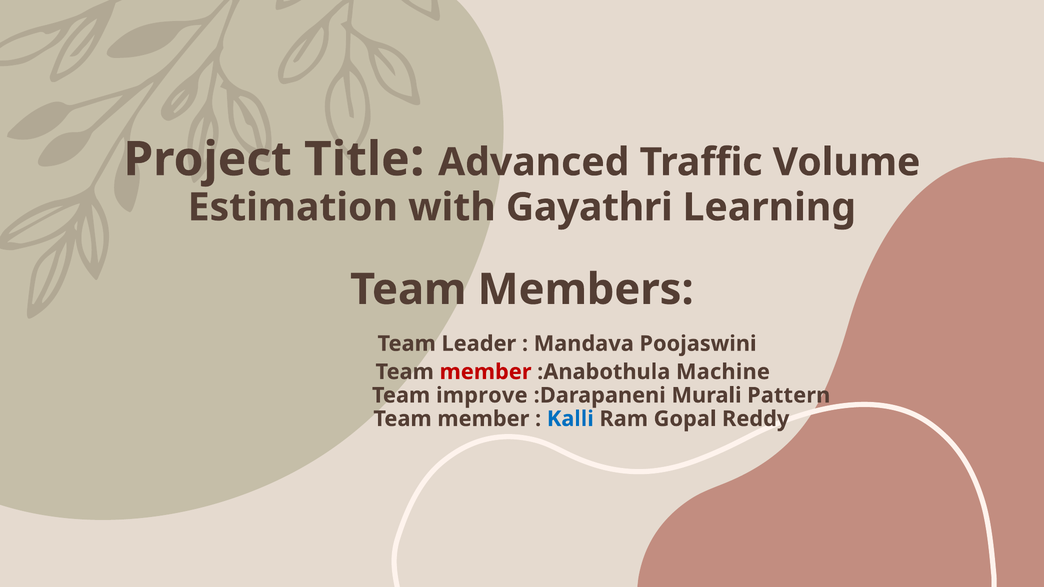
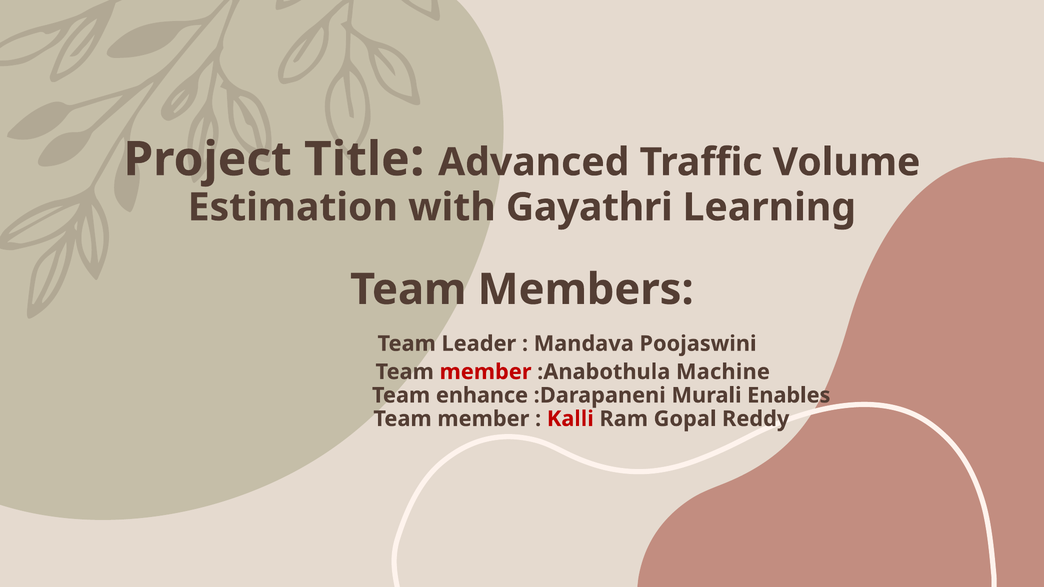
improve: improve -> enhance (482, 396)
Pattern: Pattern -> Enables (789, 396)
Kalli colour: blue -> red (570, 419)
